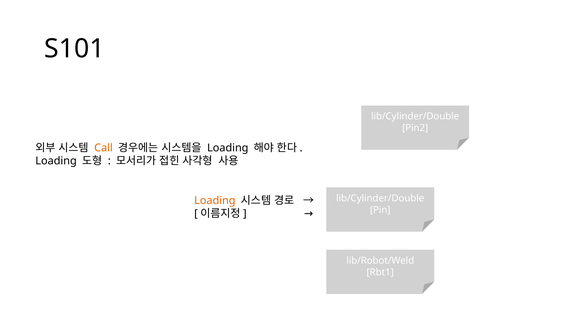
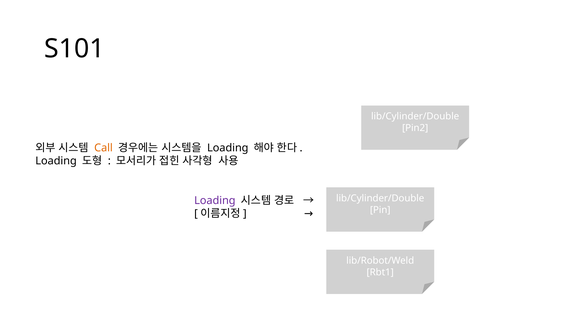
Loading colour: orange -> purple (215, 200)
